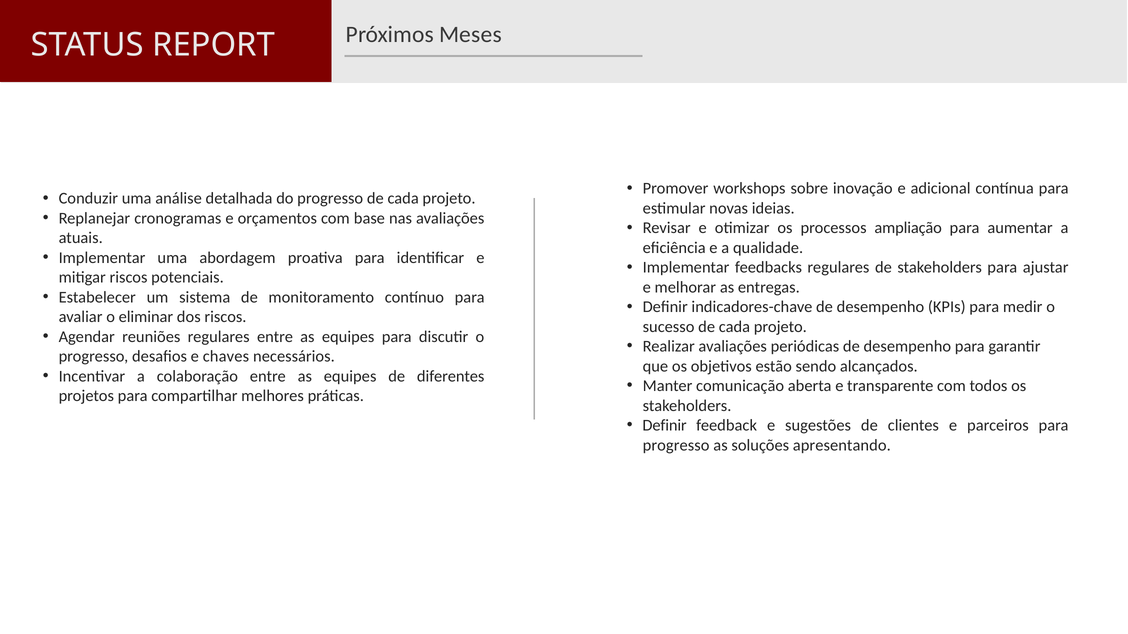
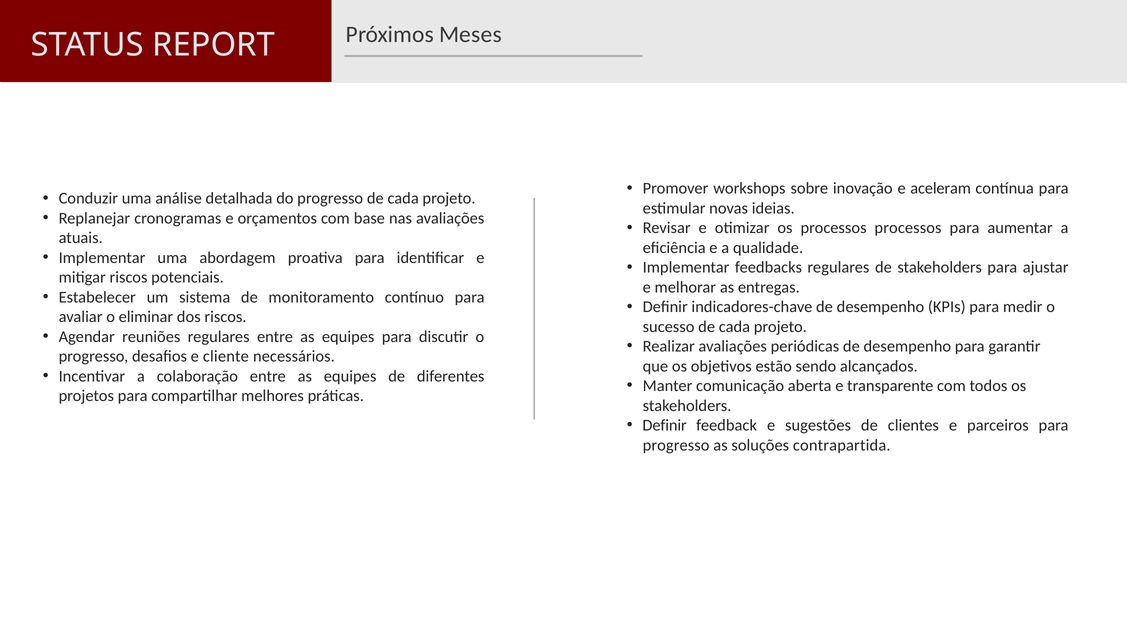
adicional: adicional -> aceleram (941, 189)
processos ampliação: ampliação -> processos (908, 228)
chaves: chaves -> cliente (226, 357)
apresentando: apresentando -> contrapartida (842, 445)
